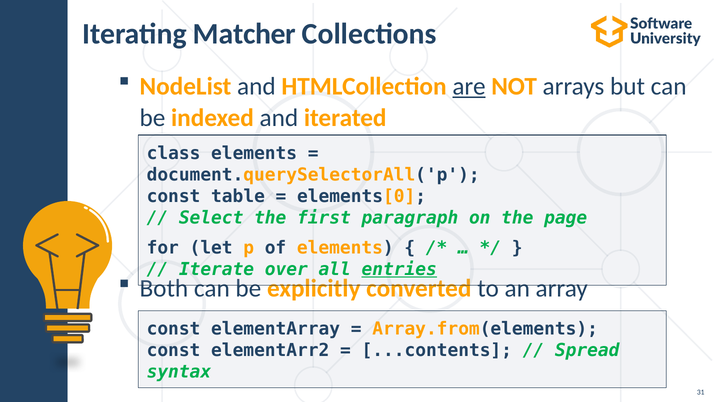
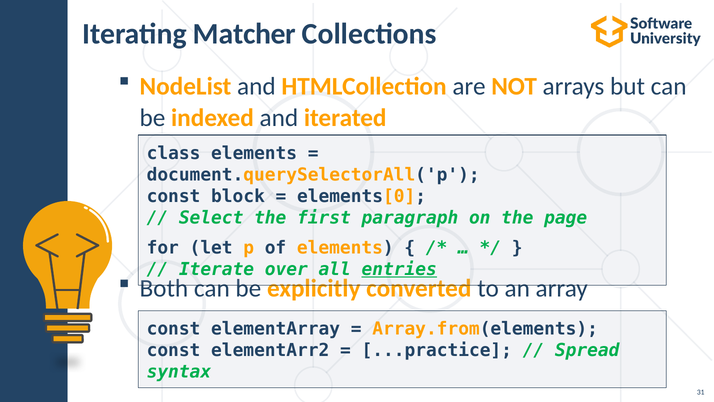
are underline: present -> none (469, 86)
table: table -> block (238, 196)
...contents: ...contents -> ...practice (437, 350)
